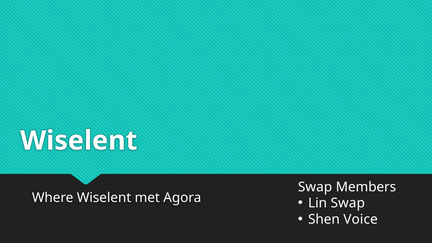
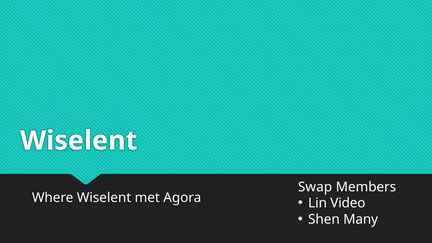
Lin Swap: Swap -> Video (348, 203)
Voice: Voice -> Many (361, 219)
